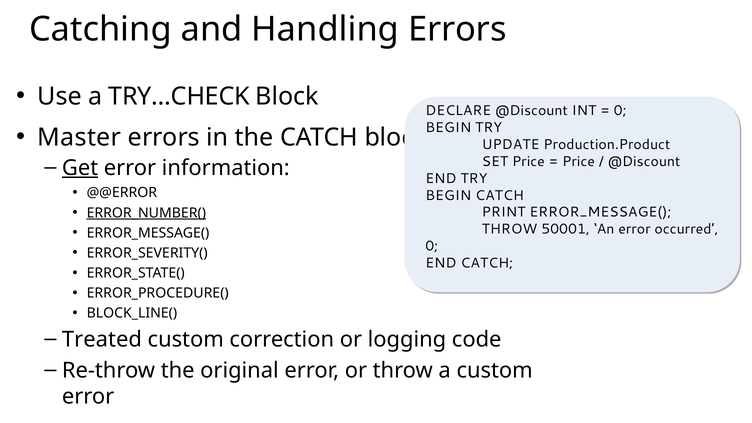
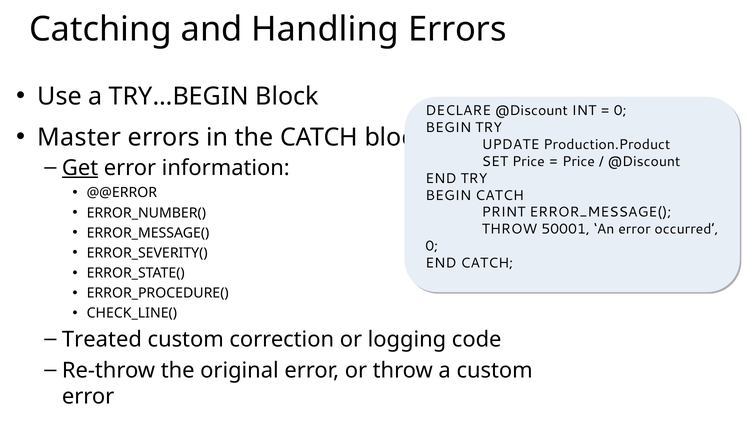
TRY…CHECK: TRY…CHECK -> TRY…BEGIN (179, 96)
ERROR_NUMBER( underline: present -> none (146, 213)
BLOCK_LINE(: BLOCK_LINE( -> CHECK_LINE( (132, 313)
